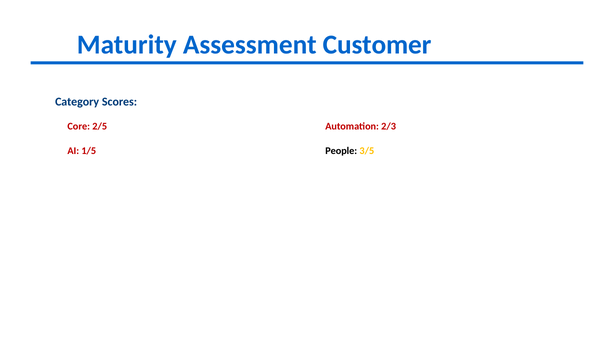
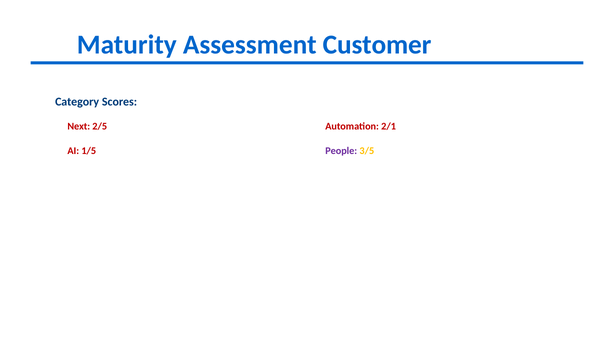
Core: Core -> Next (79, 127)
2/3: 2/3 -> 2/1 (389, 127)
People colour: black -> purple (341, 151)
